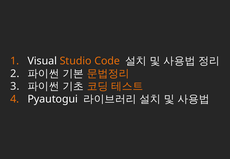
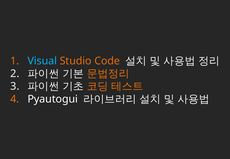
Visual colour: white -> light blue (42, 61)
